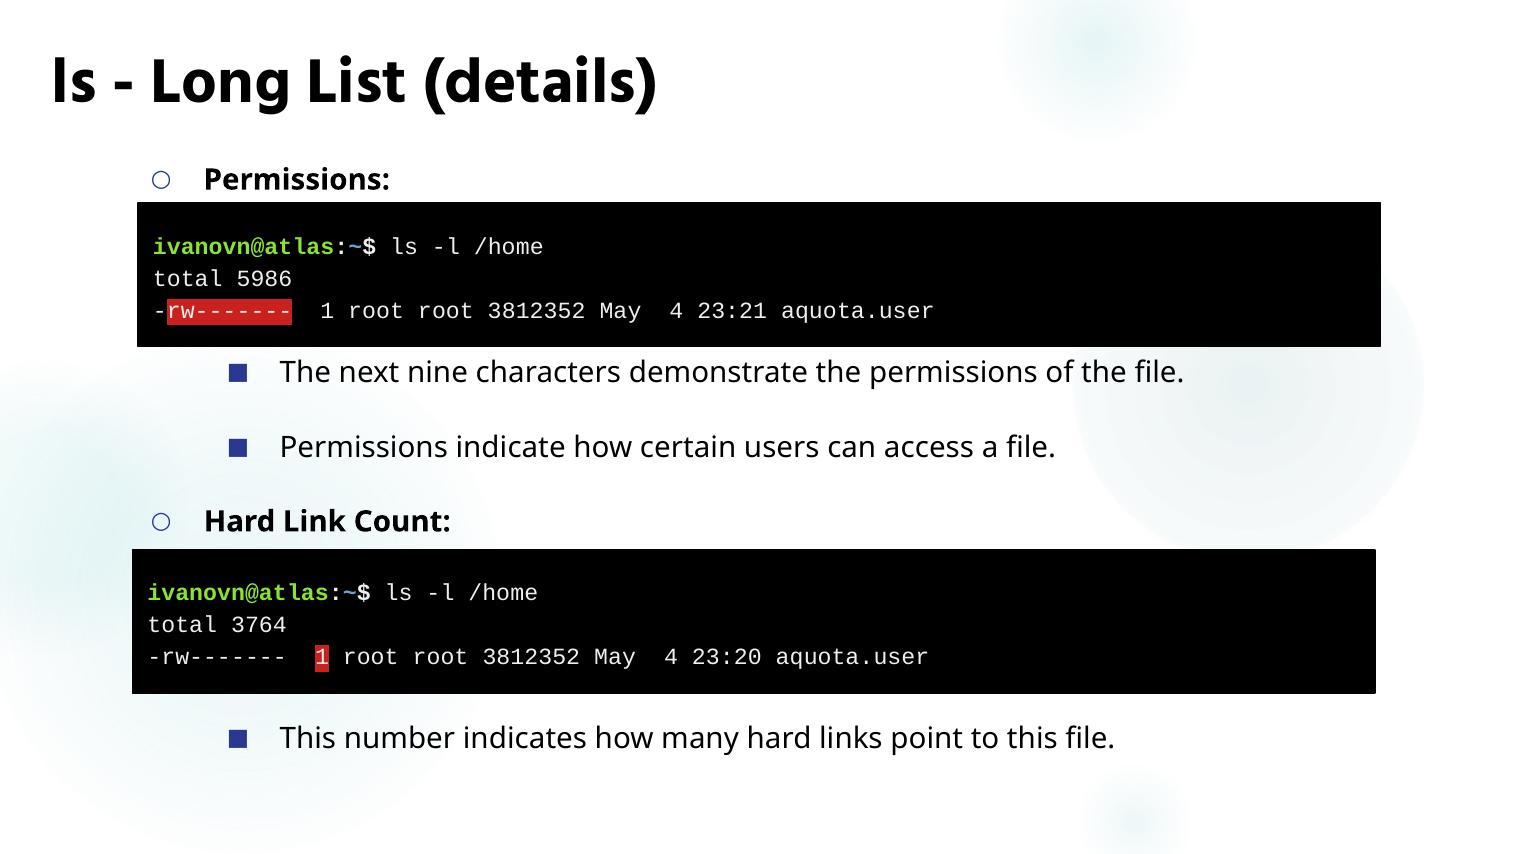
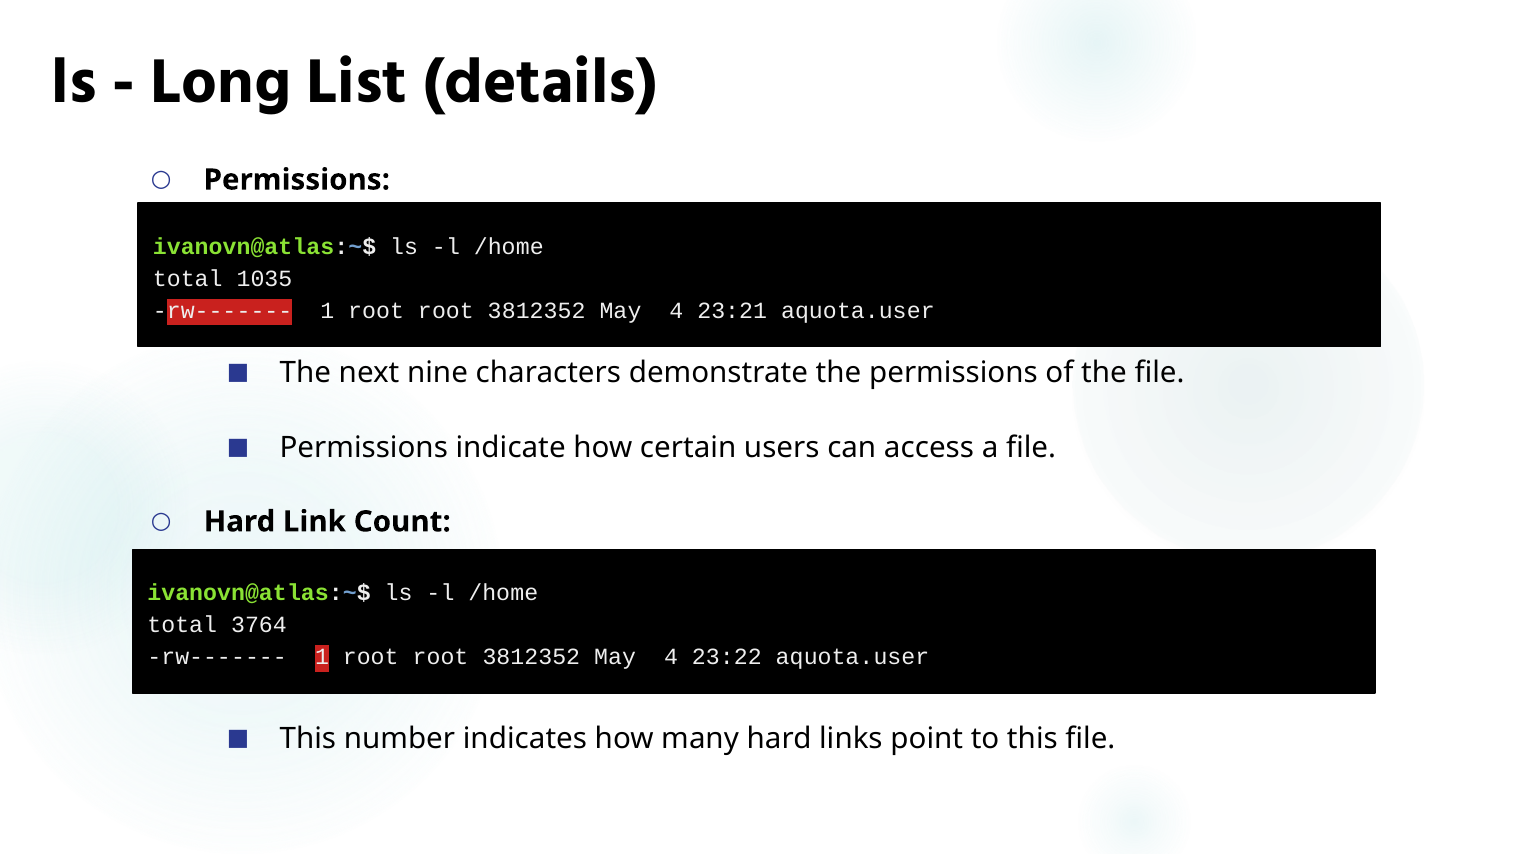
5986: 5986 -> 1035 (264, 279)
23:20: 23:20 -> 23:22 (727, 657)
